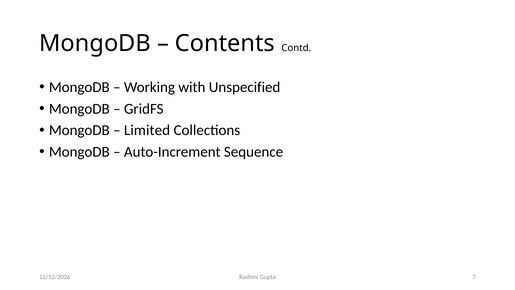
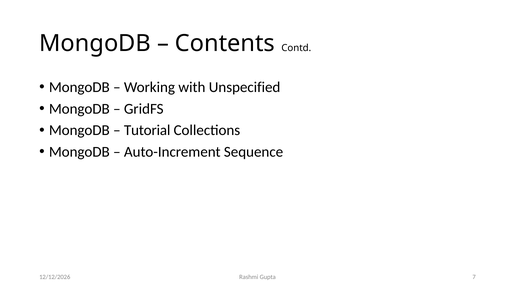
Limited: Limited -> Tutorial (147, 130)
